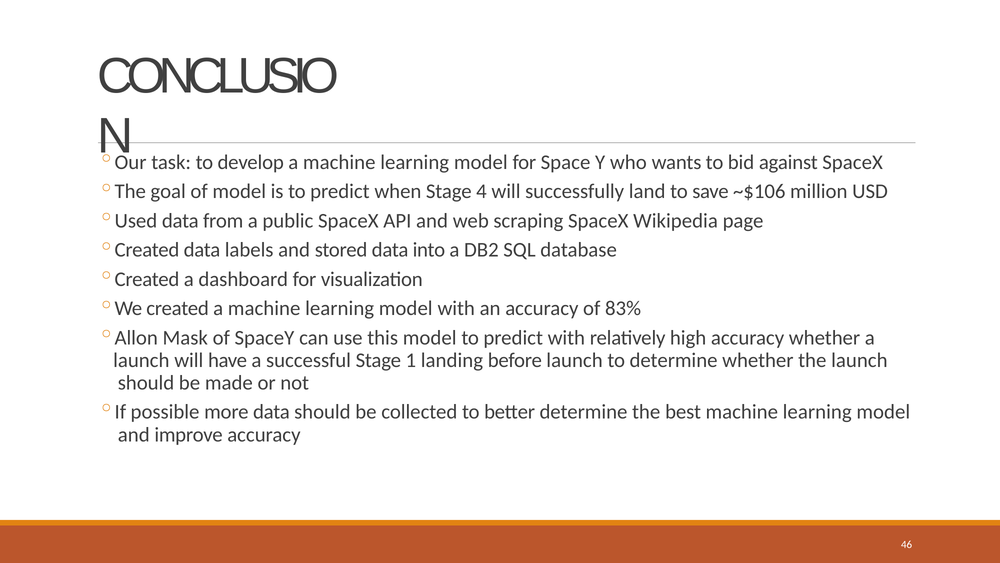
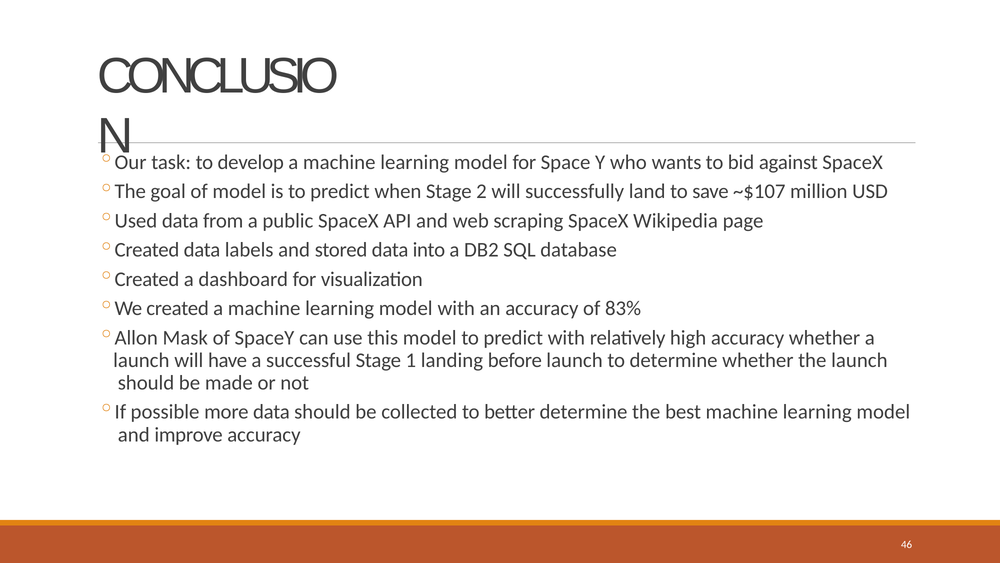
4: 4 -> 2 (482, 191)
~$106: ~$106 -> ~$107 (759, 191)
